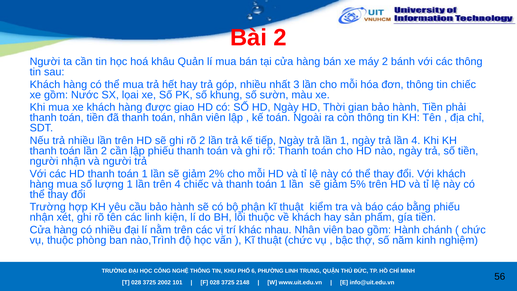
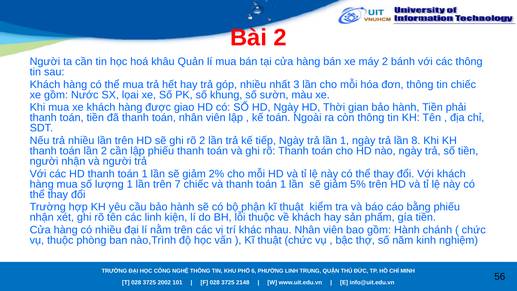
lần 4: 4 -> 8 (416, 140)
trên 4: 4 -> 7 (178, 184)
